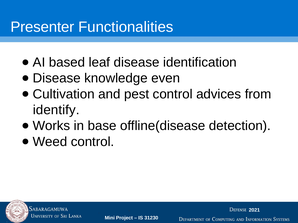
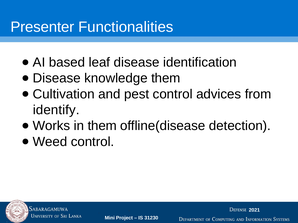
knowledge even: even -> them (166, 78)
in base: base -> them (102, 126)
